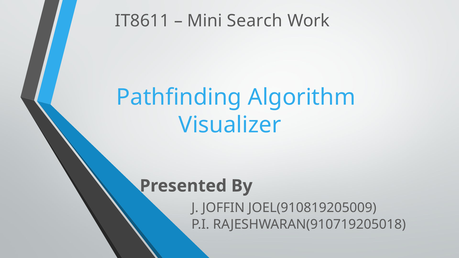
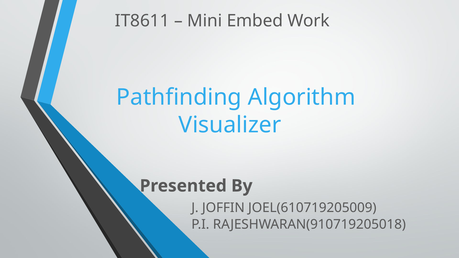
Search: Search -> Embed (255, 21)
JOEL(910819205009: JOEL(910819205009 -> JOEL(610719205009 (312, 208)
